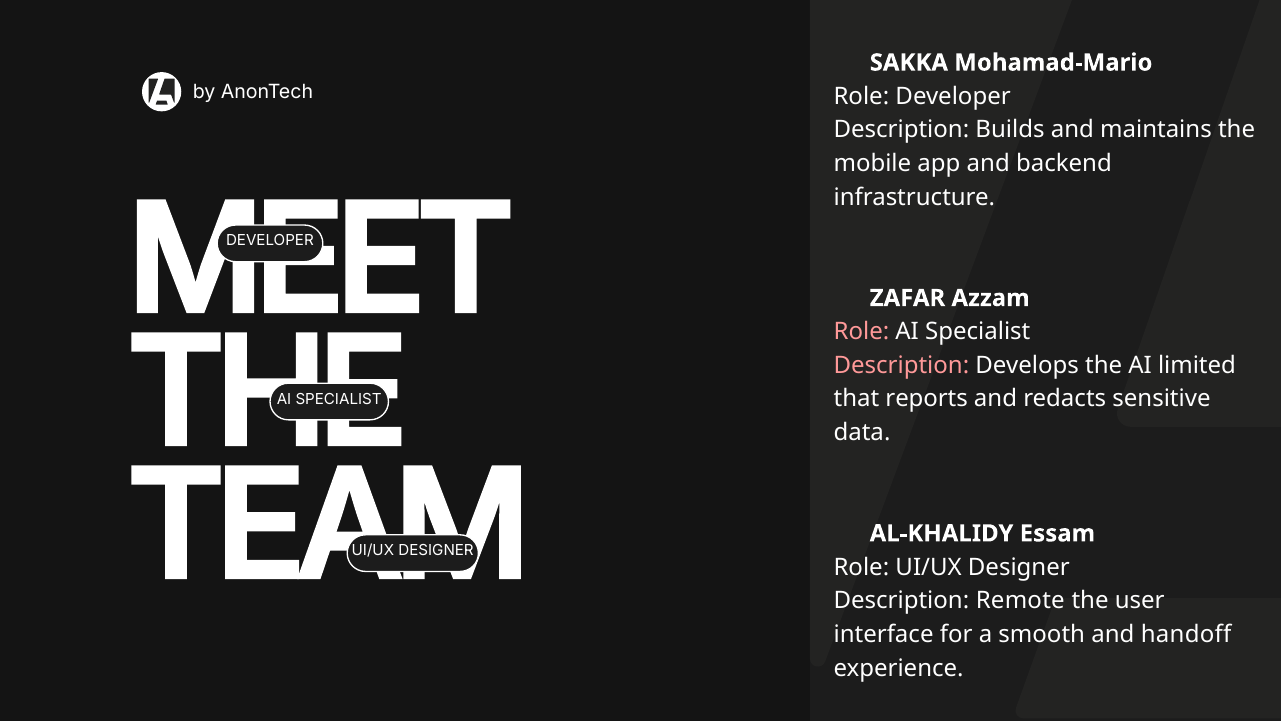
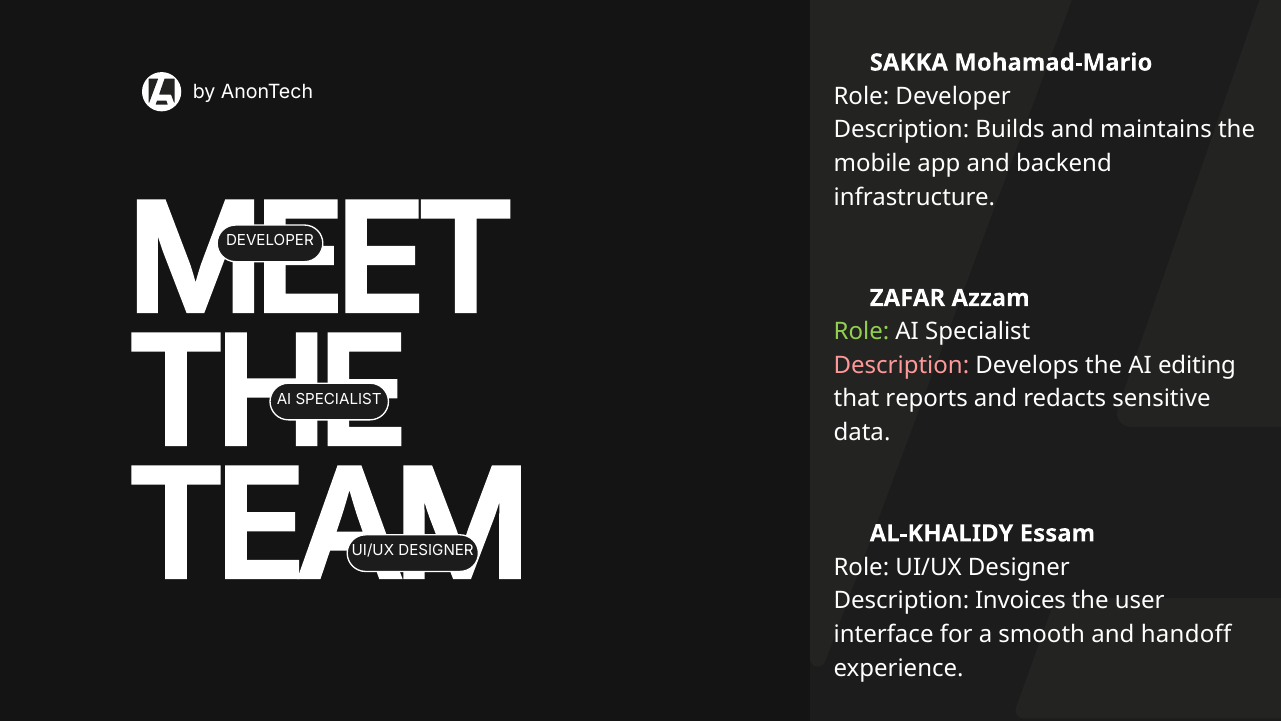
Role colour: pink -> light green (861, 332)
limited: limited -> editing (1197, 365)
Remote: Remote -> Invoices (1021, 600)
